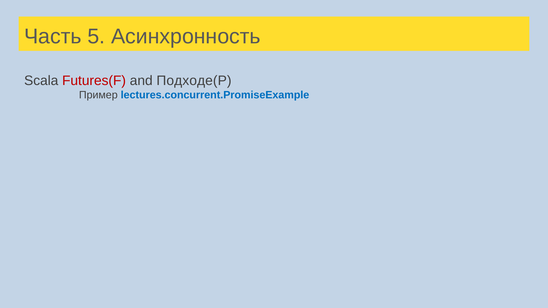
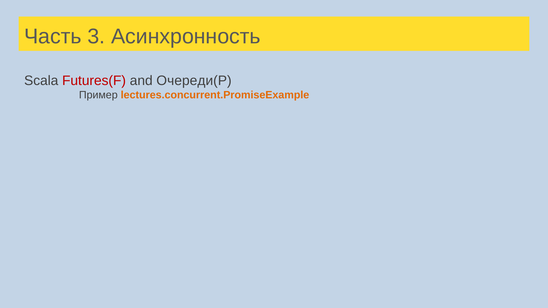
5: 5 -> 3 (96, 36)
Подходе(P: Подходе(P -> Очереди(P (194, 81)
lectures.concurrent.PromiseExample colour: blue -> orange (215, 95)
